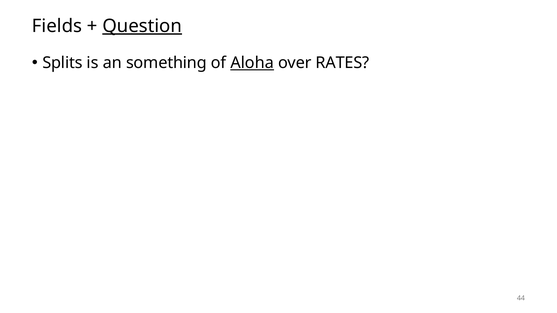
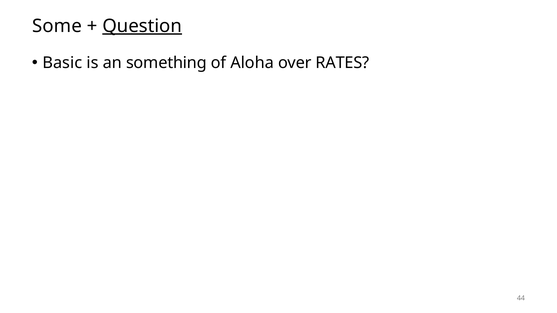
Fields: Fields -> Some (57, 26)
Splits: Splits -> Basic (62, 63)
Aloha underline: present -> none (252, 63)
